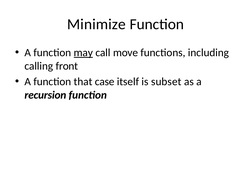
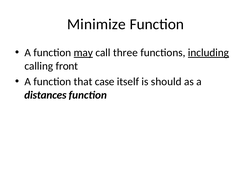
move: move -> three (125, 53)
including underline: none -> present (208, 53)
subset: subset -> should (166, 82)
recursion: recursion -> distances (45, 95)
